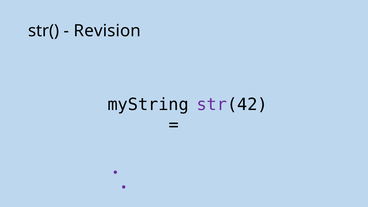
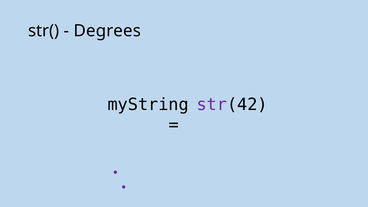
Revision: Revision -> Degrees (107, 31)
